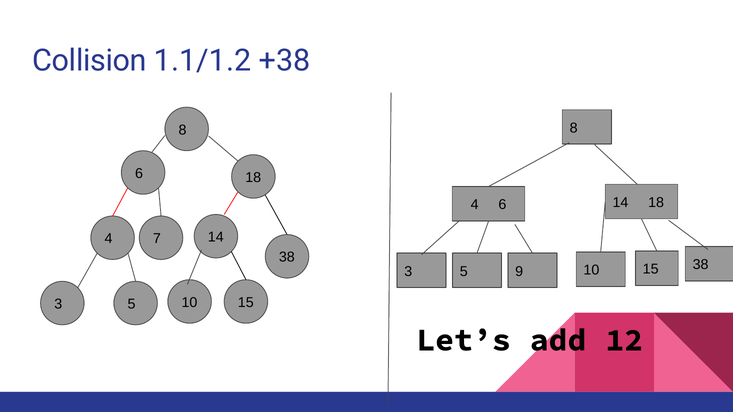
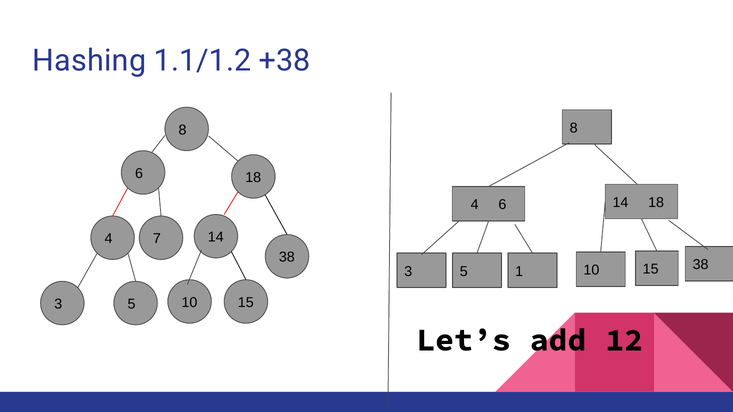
Collision: Collision -> Hashing (89, 61)
9: 9 -> 1 (519, 272)
